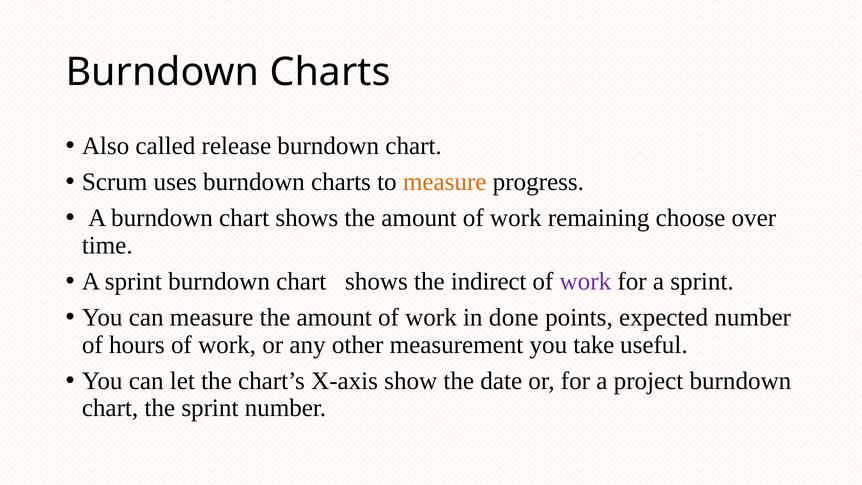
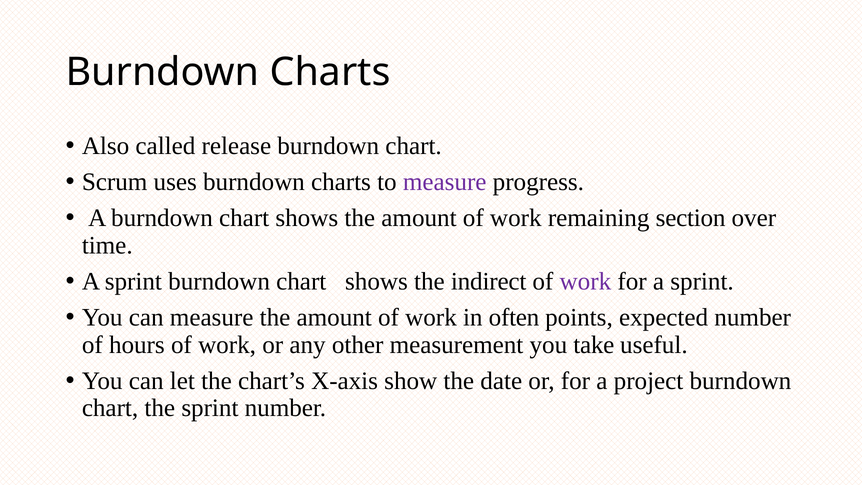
measure colour: orange -> purple (445, 182)
choose: choose -> section (691, 218)
done: done -> often (514, 317)
